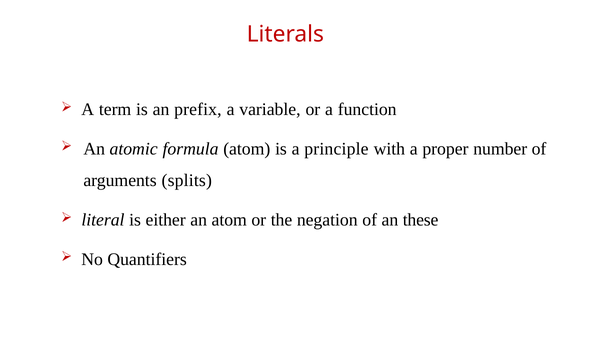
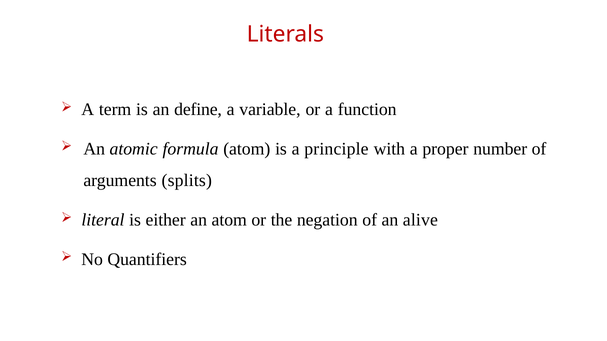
prefix: prefix -> define (198, 110)
these: these -> alive (420, 220)
